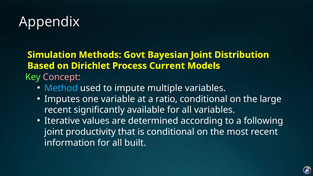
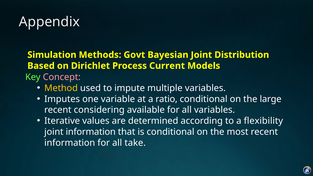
Method colour: light blue -> yellow (61, 88)
significantly: significantly -> considering (99, 110)
following: following -> flexibility (263, 121)
joint productivity: productivity -> information (91, 132)
built: built -> take (135, 143)
